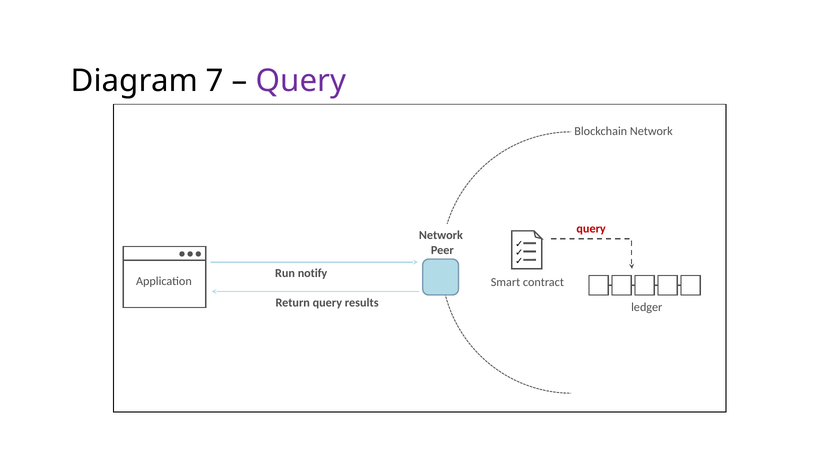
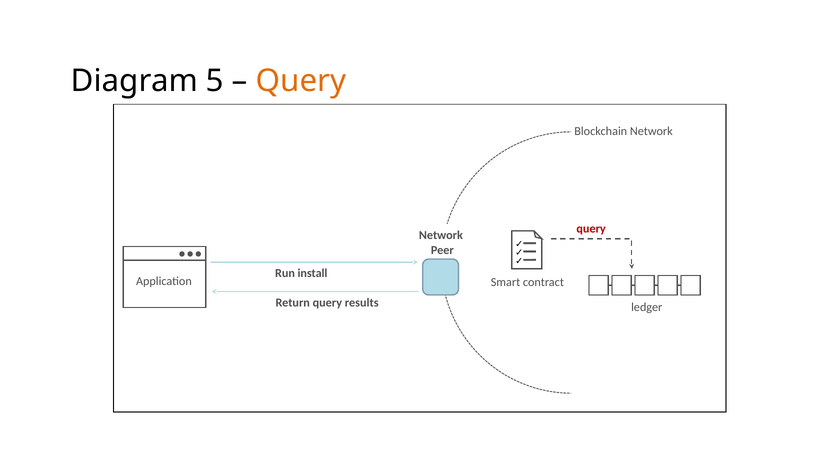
7: 7 -> 5 (215, 81)
Query colour: purple -> orange (301, 81)
notify: notify -> install (313, 273)
